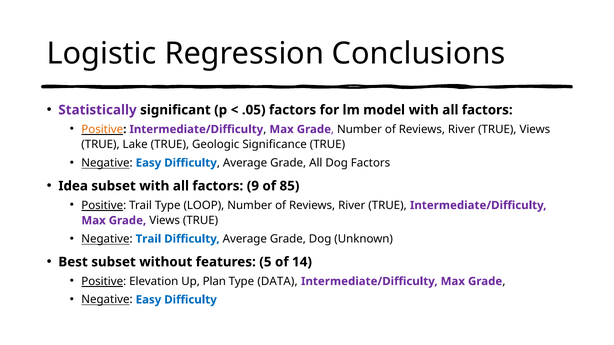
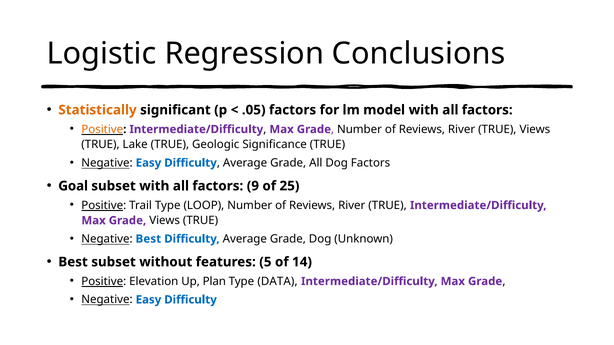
Statistically colour: purple -> orange (97, 110)
Idea: Idea -> Goal (73, 186)
85: 85 -> 25 (289, 186)
Negative Trail: Trail -> Best (148, 239)
